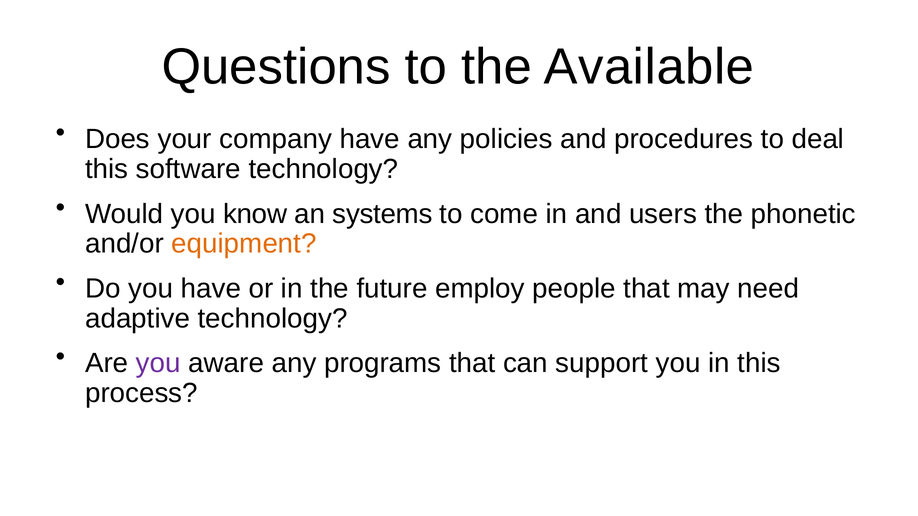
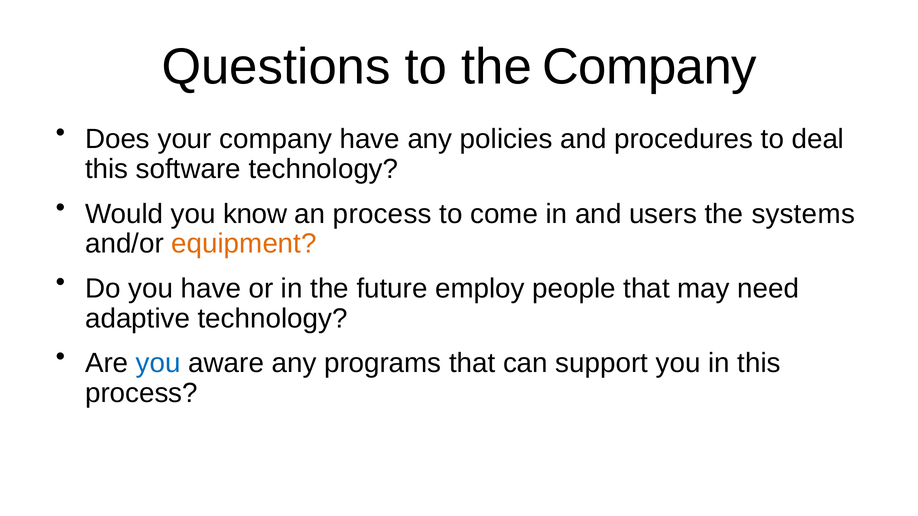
the Available: Available -> Company (650, 67)
an systems: systems -> process (382, 214)
phonetic: phonetic -> systems (803, 214)
you colour: purple -> blue (158, 363)
